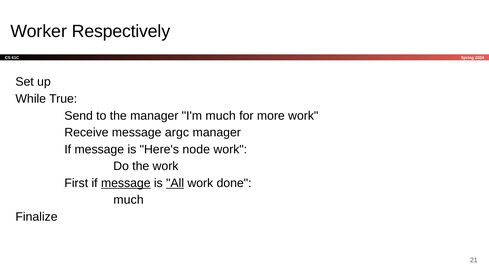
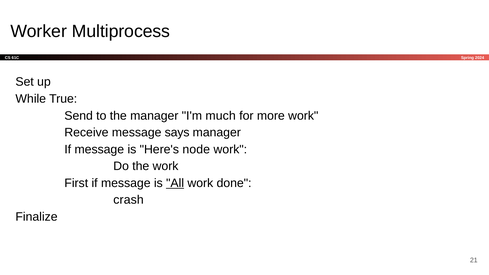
Respectively: Respectively -> Multiprocess (121, 31)
argc: argc -> says (177, 133)
message underline: present -> none (126, 183)
much: much -> crash (129, 200)
